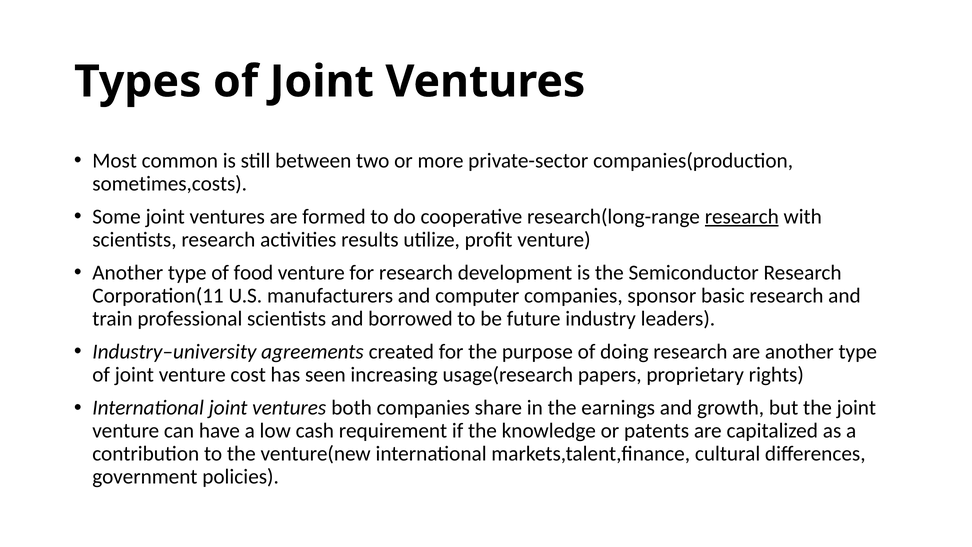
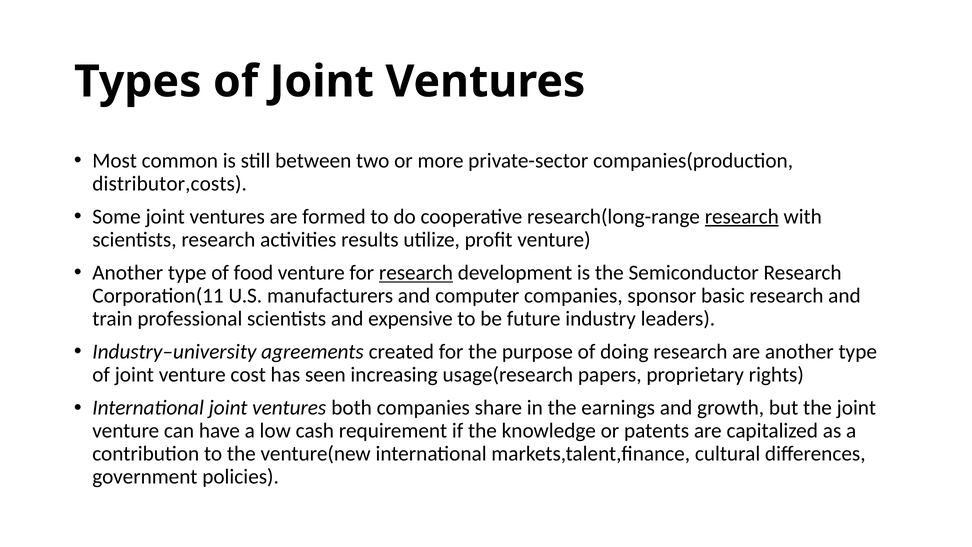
sometimes,costs: sometimes,costs -> distributor,costs (170, 183)
research underline: none -> present (416, 273)
borrowed: borrowed -> expensive (410, 319)
